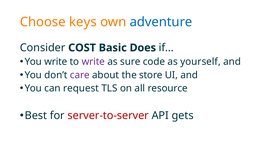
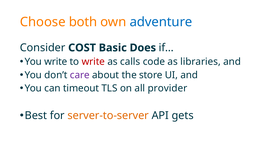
keys: keys -> both (83, 22)
write colour: purple -> red (93, 62)
sure: sure -> calls (130, 62)
yourself: yourself -> libraries (200, 62)
request: request -> timeout (81, 88)
resource: resource -> provider (167, 88)
server-to-server colour: red -> orange (108, 115)
